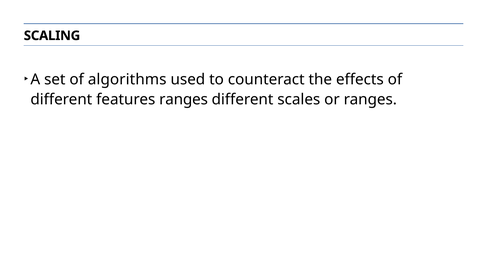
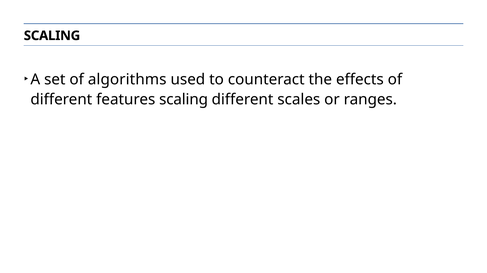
features ranges: ranges -> scaling (184, 100)
